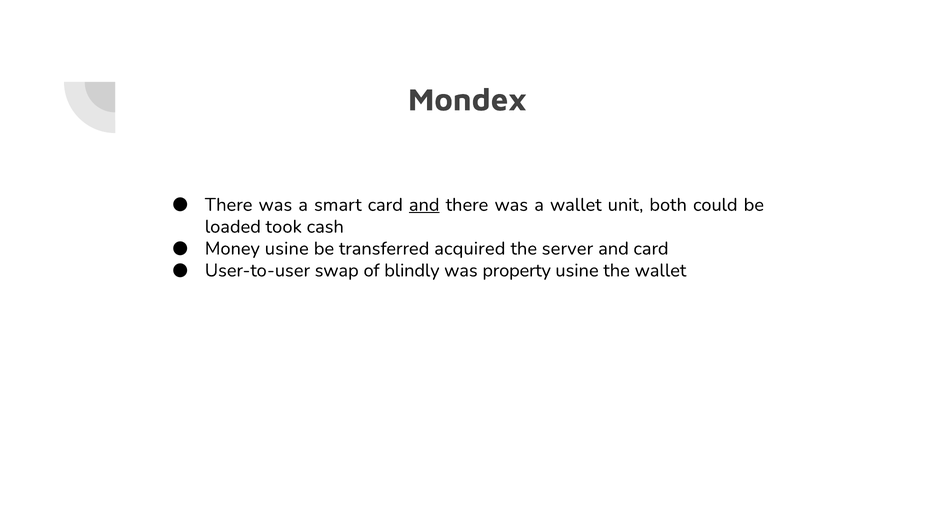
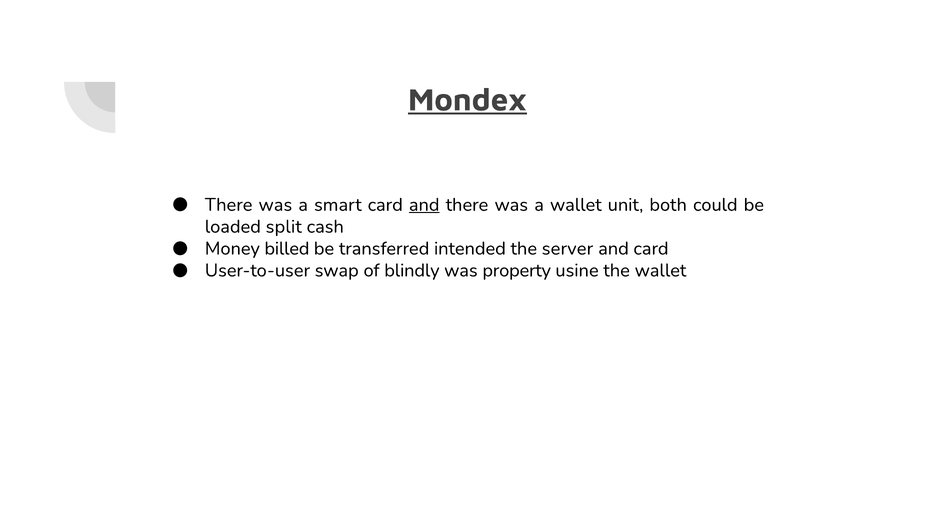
Mondex underline: none -> present (467, 100)
took: took -> split (284, 226)
Money usine: usine -> billed (287, 248)
acquired: acquired -> intended (470, 248)
